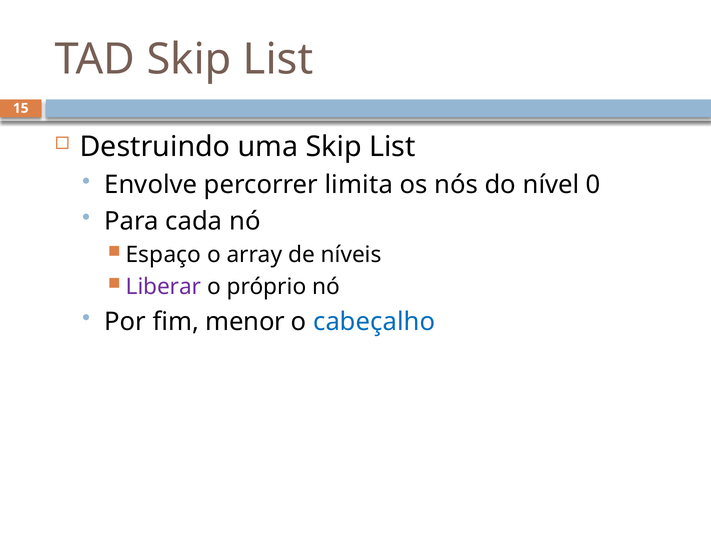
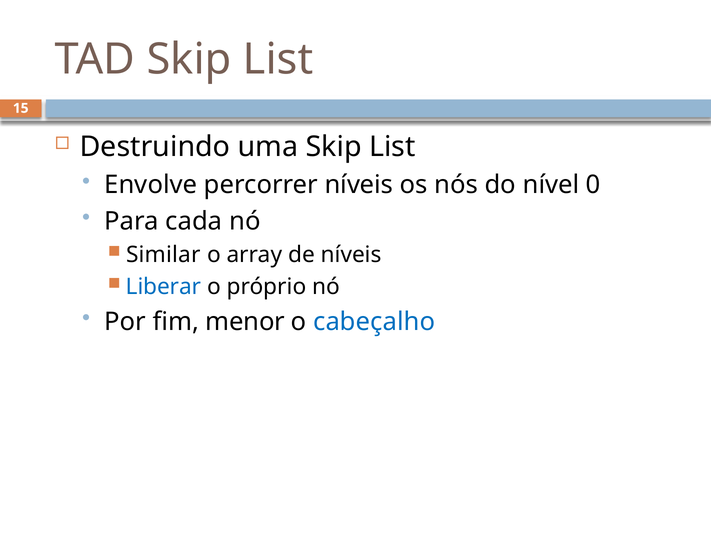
percorrer limita: limita -> níveis (359, 185)
Espaço: Espaço -> Similar (163, 255)
Liberar colour: purple -> blue (164, 287)
